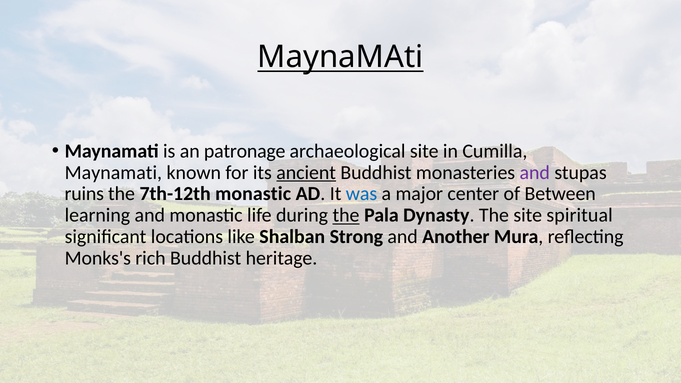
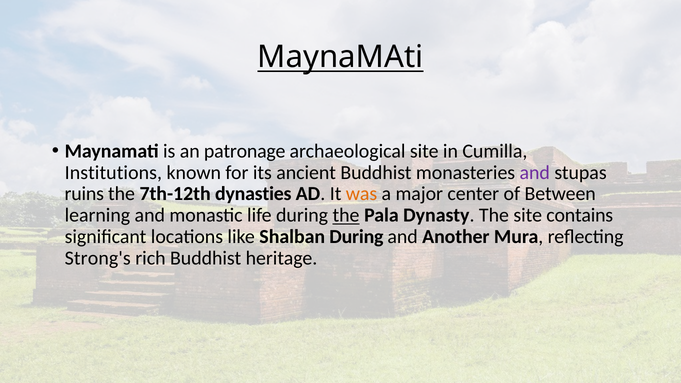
Maynamati: Maynamati -> Institutions (113, 172)
ancient underline: present -> none (306, 172)
7th-12th monastic: monastic -> dynasties (253, 194)
was colour: blue -> orange (361, 194)
spiritual: spiritual -> contains (580, 215)
Shalban Strong: Strong -> During (356, 237)
Monks's: Monks's -> Strong's (98, 258)
